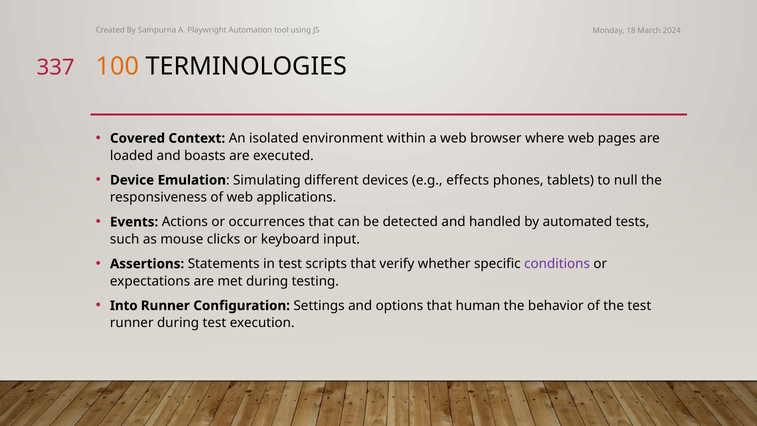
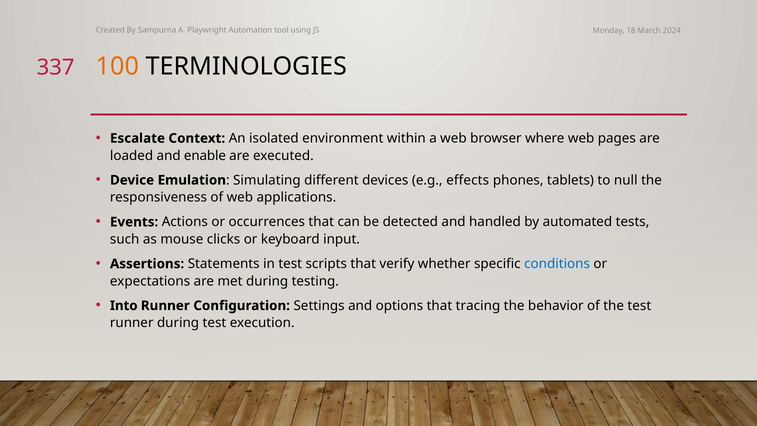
Covered: Covered -> Escalate (137, 138)
boasts: boasts -> enable (205, 156)
conditions colour: purple -> blue (557, 264)
human: human -> tracing (478, 306)
